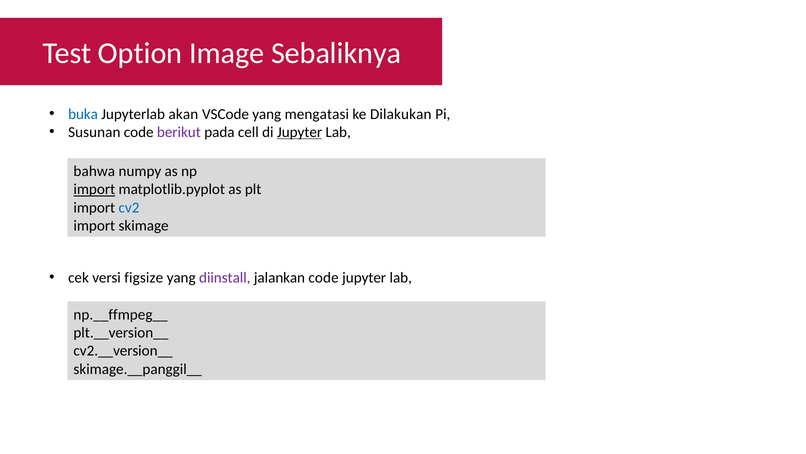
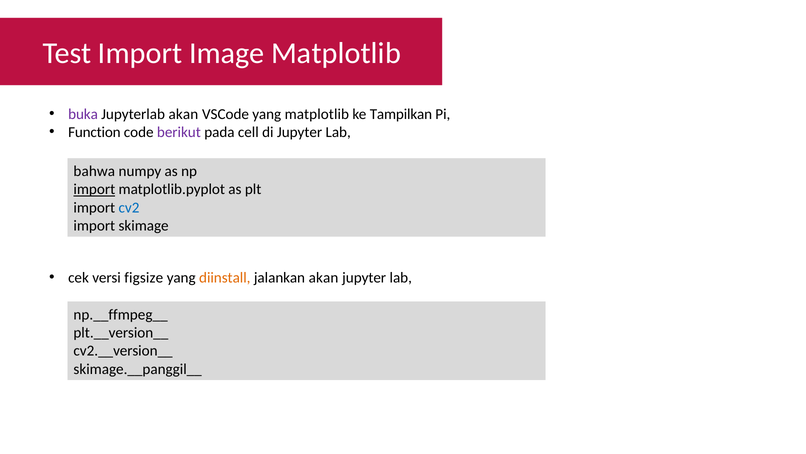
Test Option: Option -> Import (140, 53)
Image Sebaliknya: Sebaliknya -> Matplotlib (336, 53)
buka colour: blue -> purple (83, 114)
yang mengatasi: mengatasi -> matplotlib (317, 114)
Dilakukan: Dilakukan -> Tampilkan (401, 114)
Susunan: Susunan -> Function (94, 132)
Jupyter underline: present -> none (300, 132)
diinstall colour: purple -> orange (225, 277)
jalankan code: code -> akan (324, 277)
